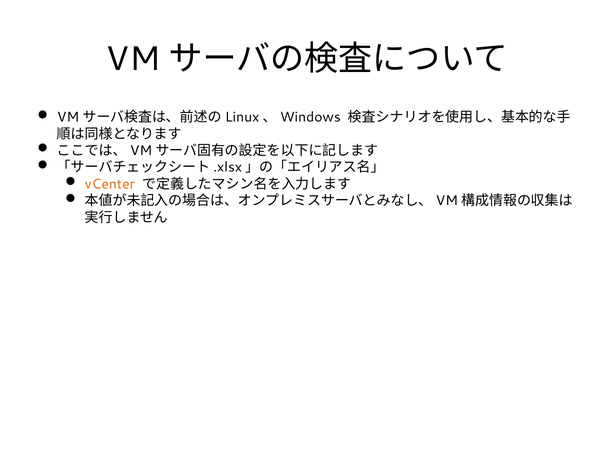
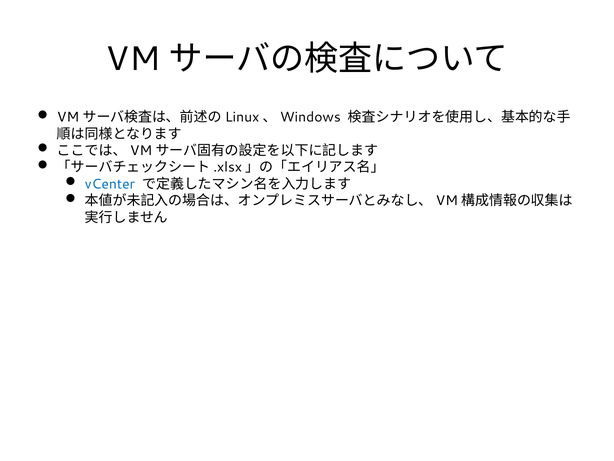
vCenter colour: orange -> blue (110, 184)
